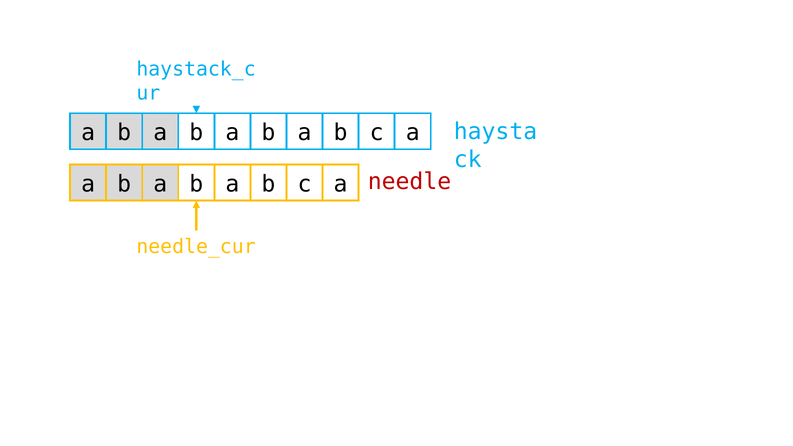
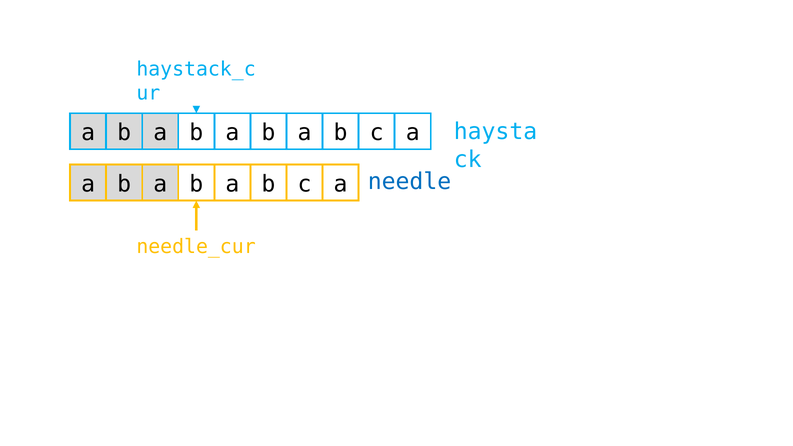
needle colour: red -> blue (410, 182)
